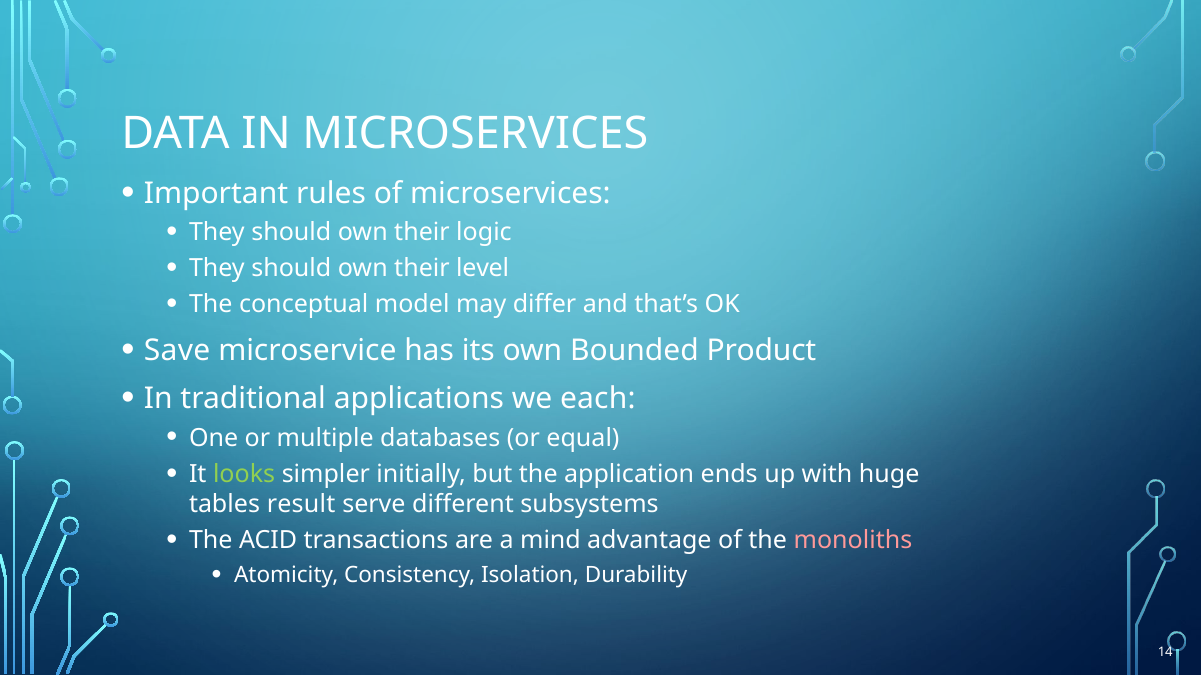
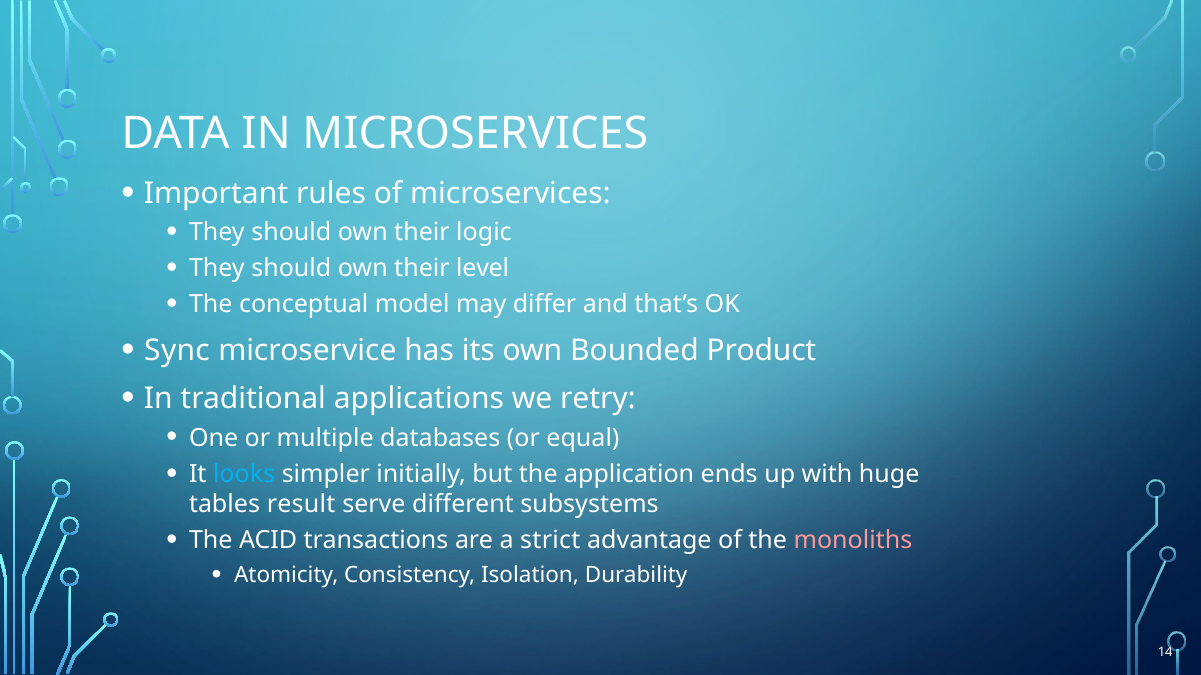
Save: Save -> Sync (177, 351)
each: each -> retry (598, 399)
looks colour: light green -> light blue (244, 475)
mind: mind -> strict (550, 541)
